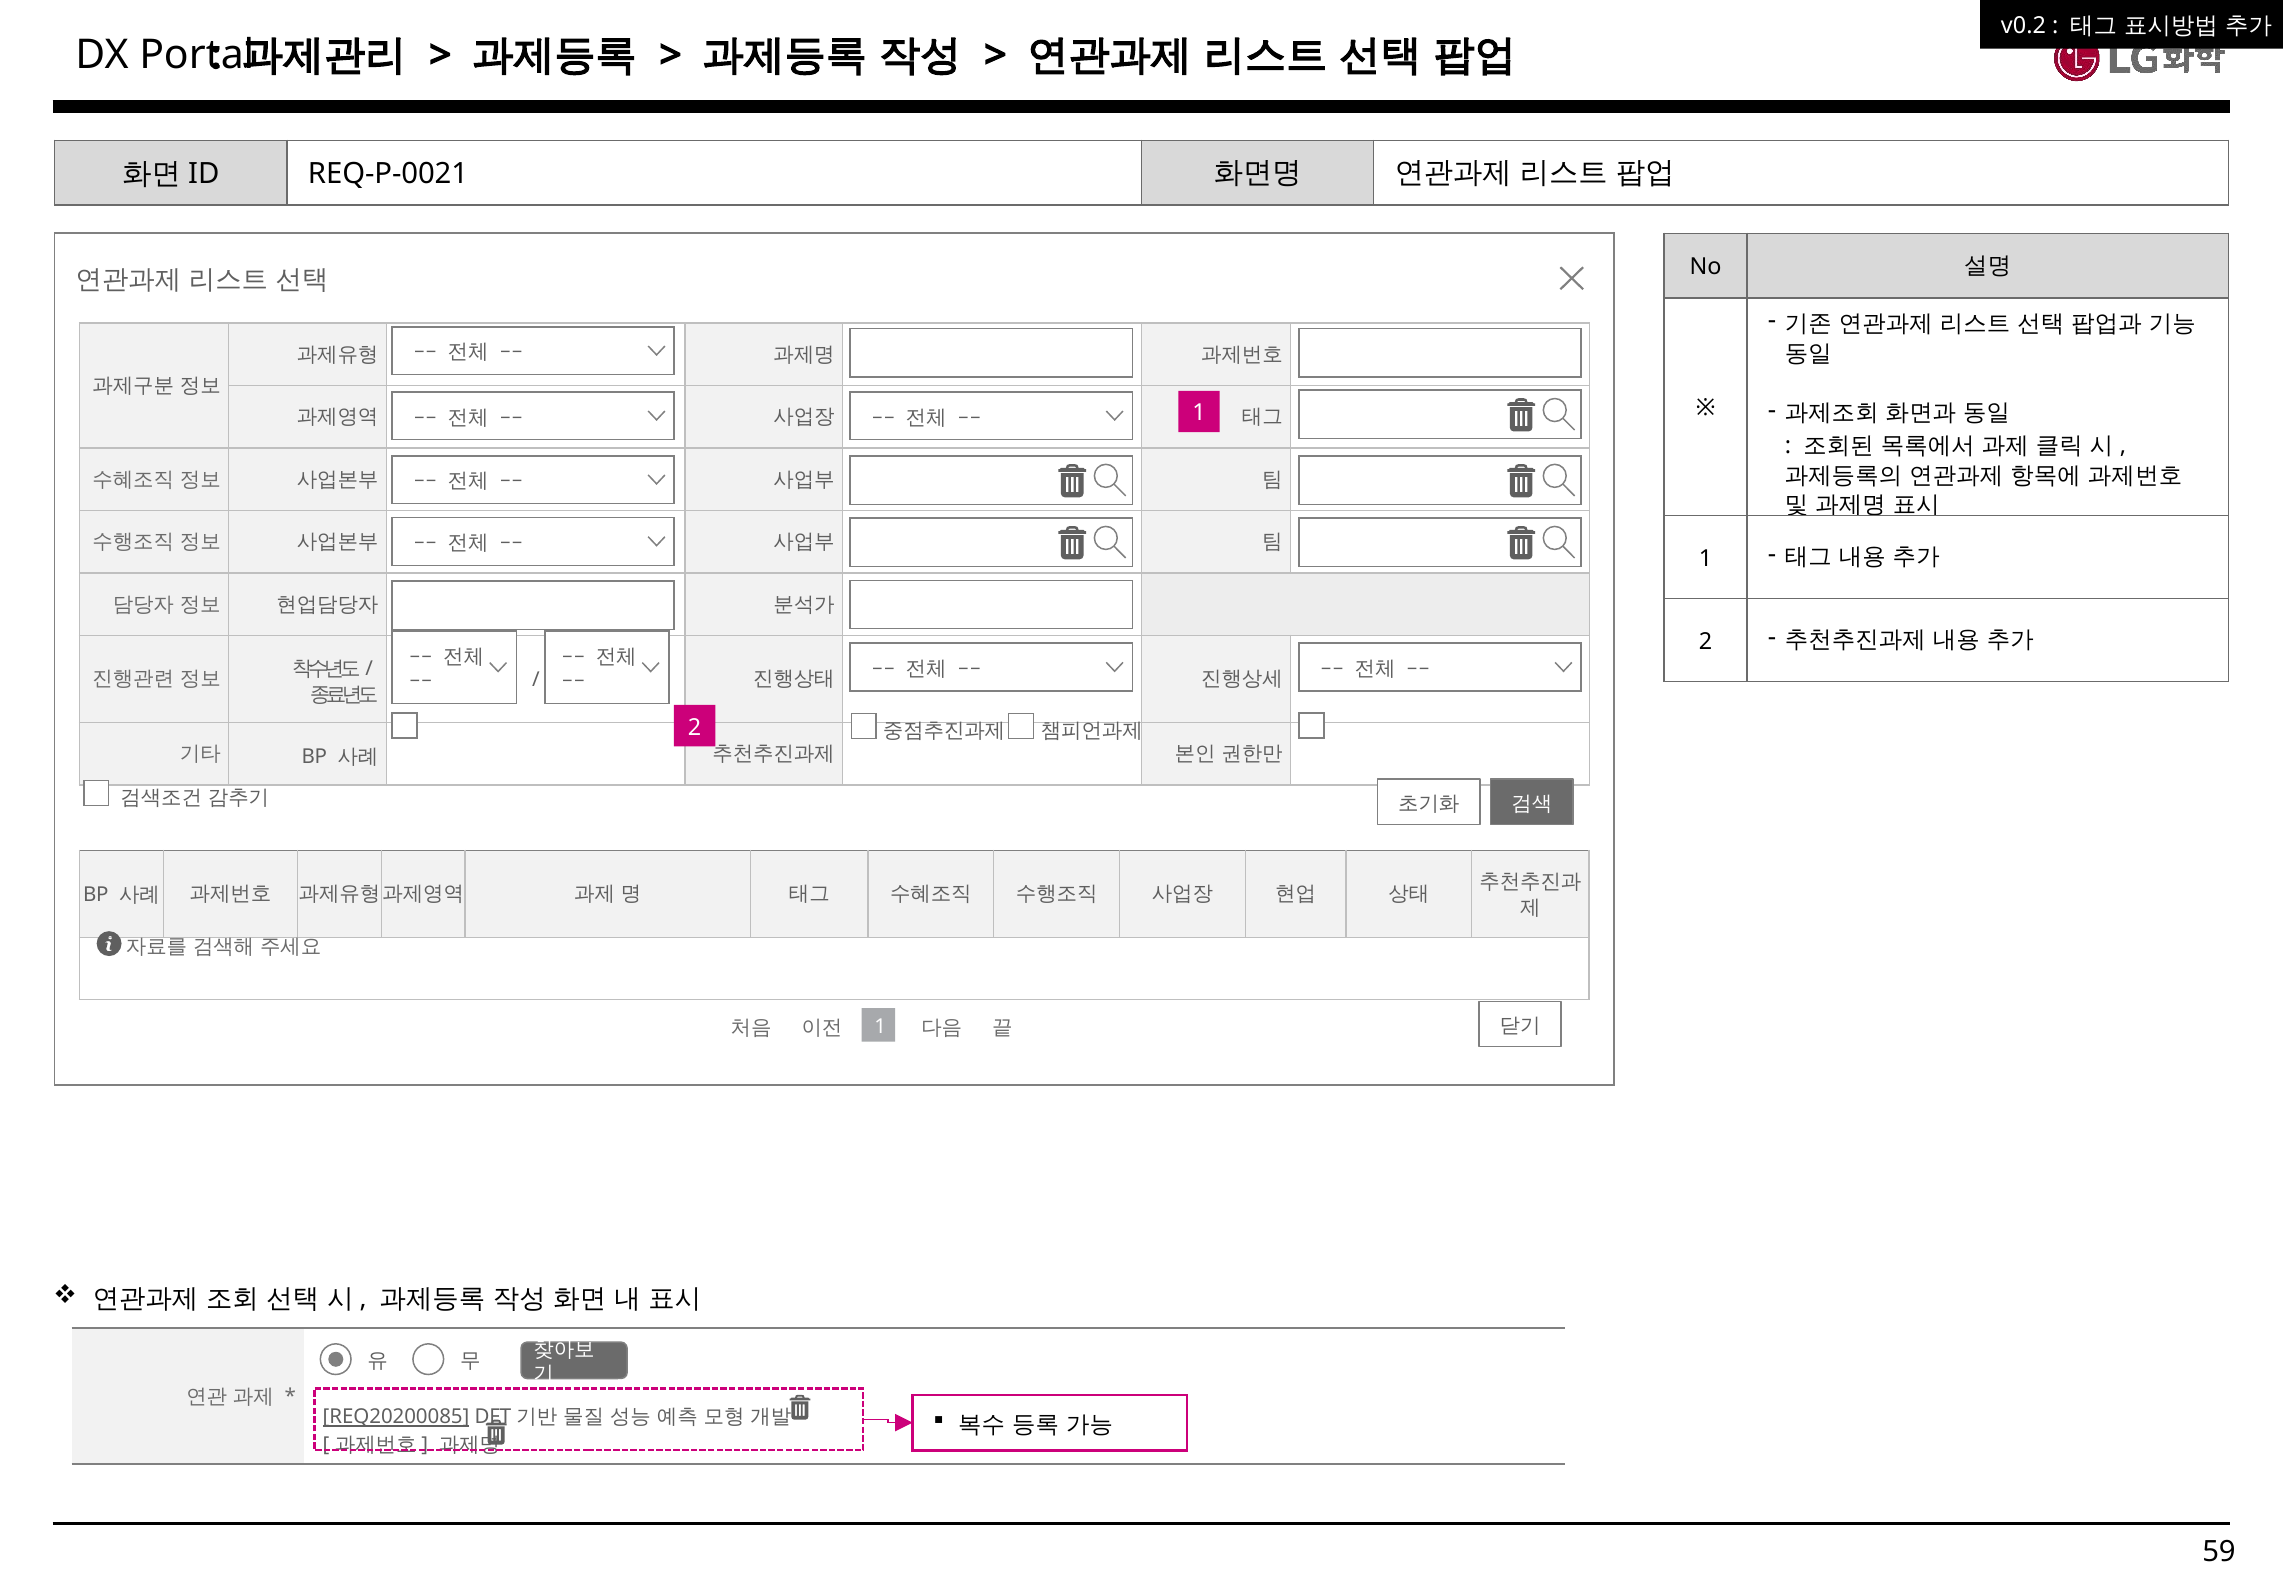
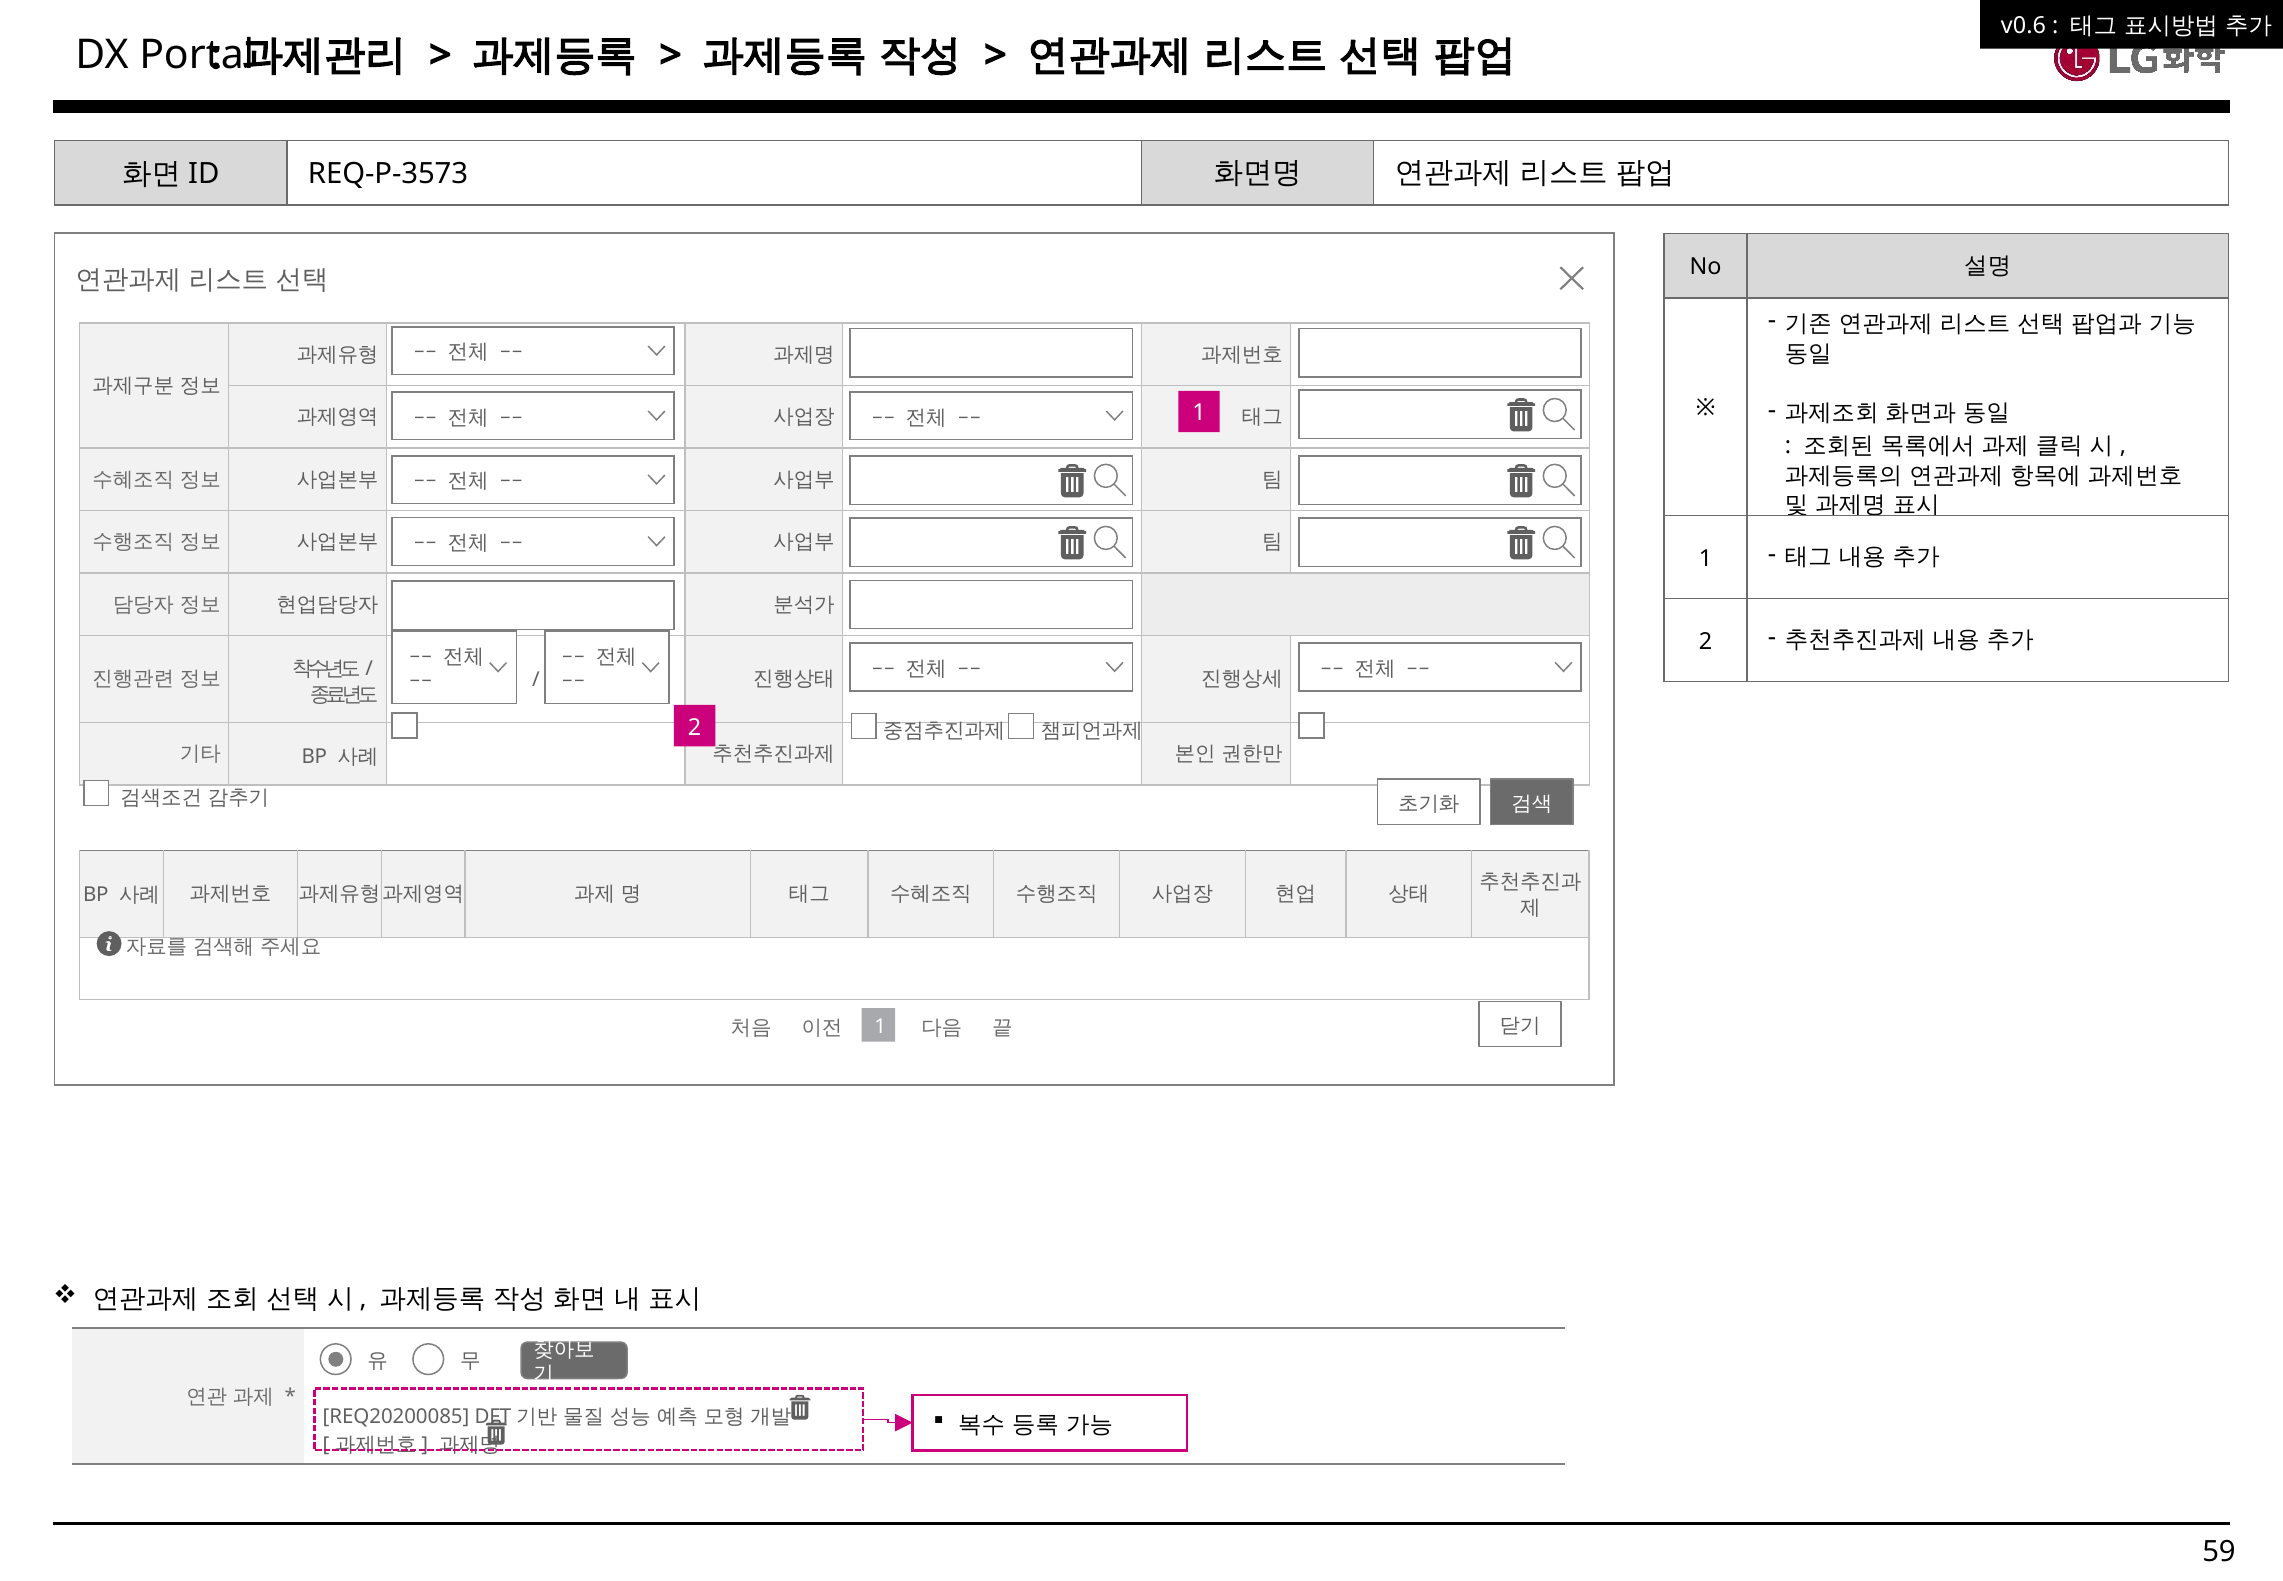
v0.2: v0.2 -> v0.6 (2023, 26)
REQ-P-0021: REQ-P-0021 -> REQ-P-3573 (388, 174)
REQ20200085 underline: present -> none (396, 1417)
